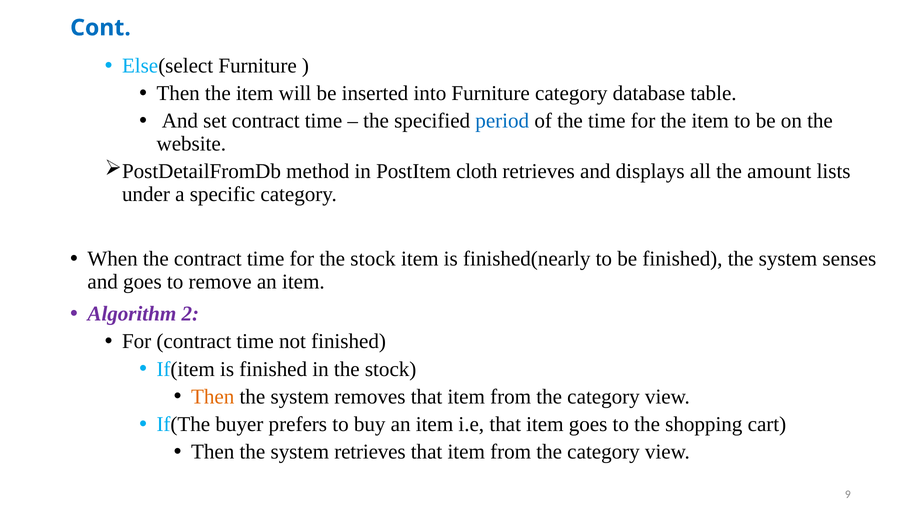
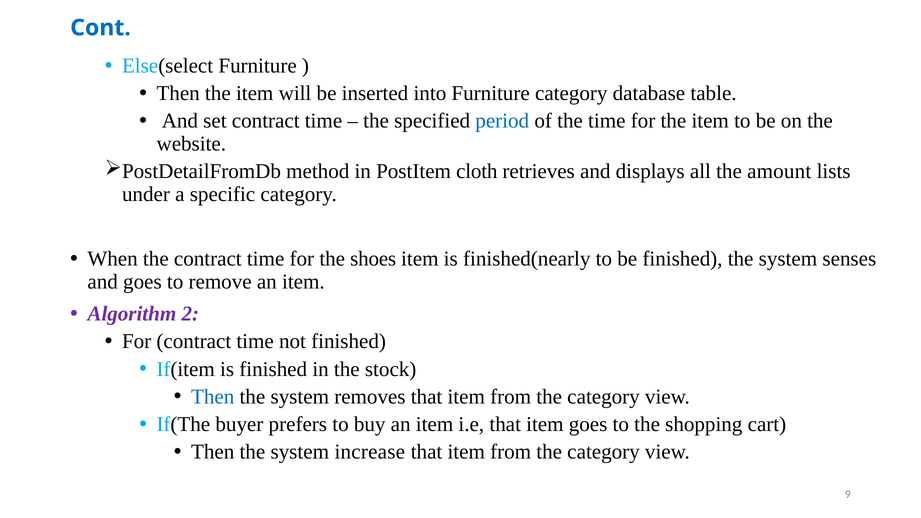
for the stock: stock -> shoes (373, 259)
Then colour: orange -> blue (213, 397)
system retrieves: retrieves -> increase (370, 452)
